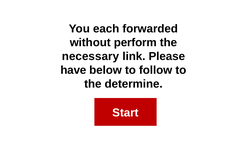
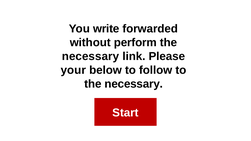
each: each -> write (106, 29)
have: have -> your (73, 70)
determine: determine -> necessary (134, 84)
